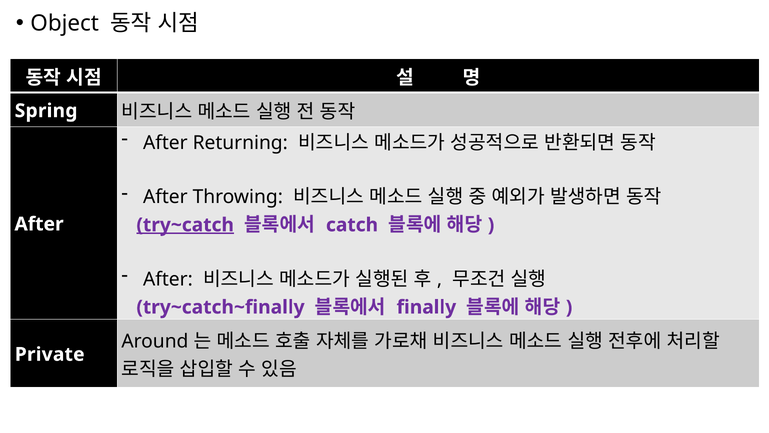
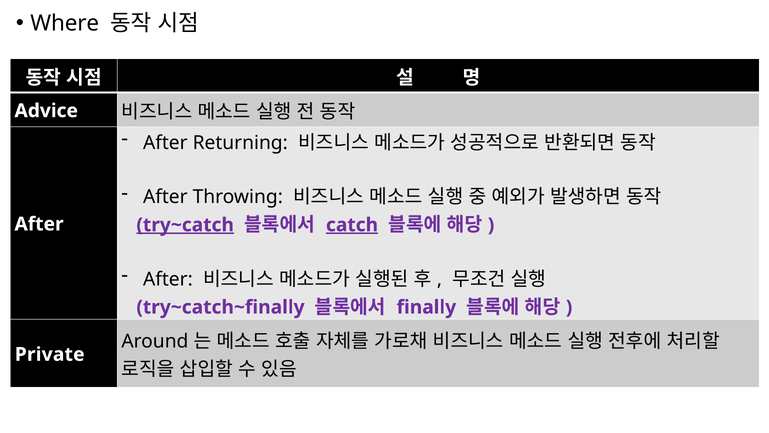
Object: Object -> Where (65, 23)
Spring: Spring -> Advice (46, 111)
catch underline: none -> present (352, 225)
